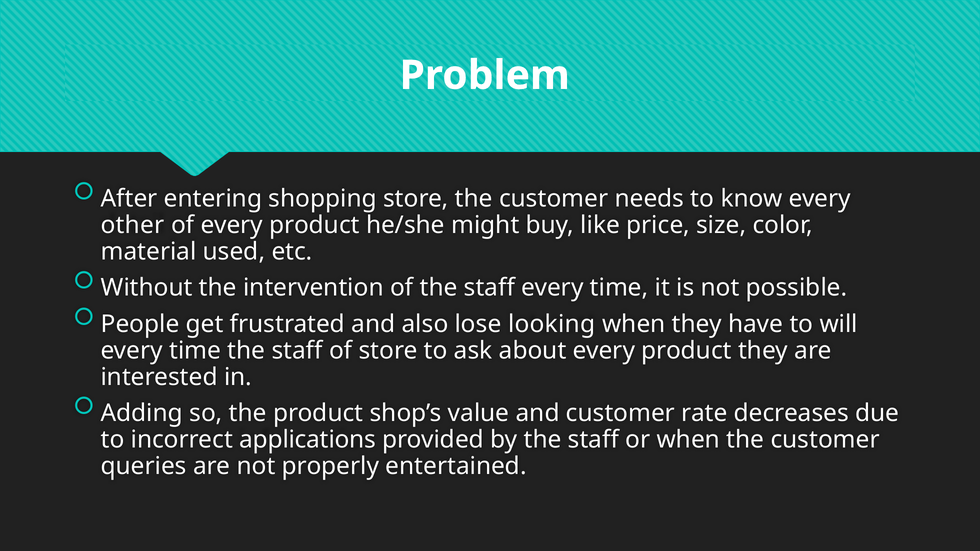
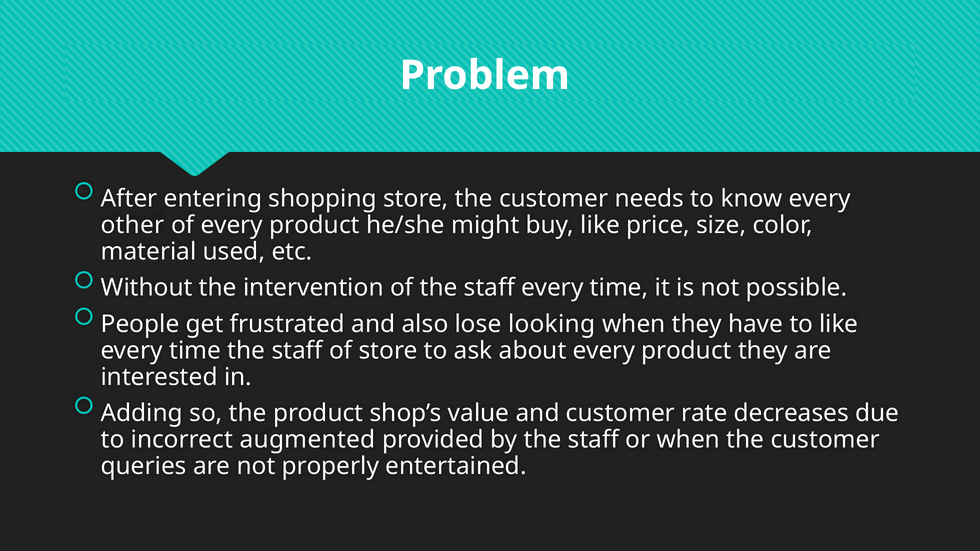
to will: will -> like (839, 324)
applications: applications -> augmented (307, 440)
